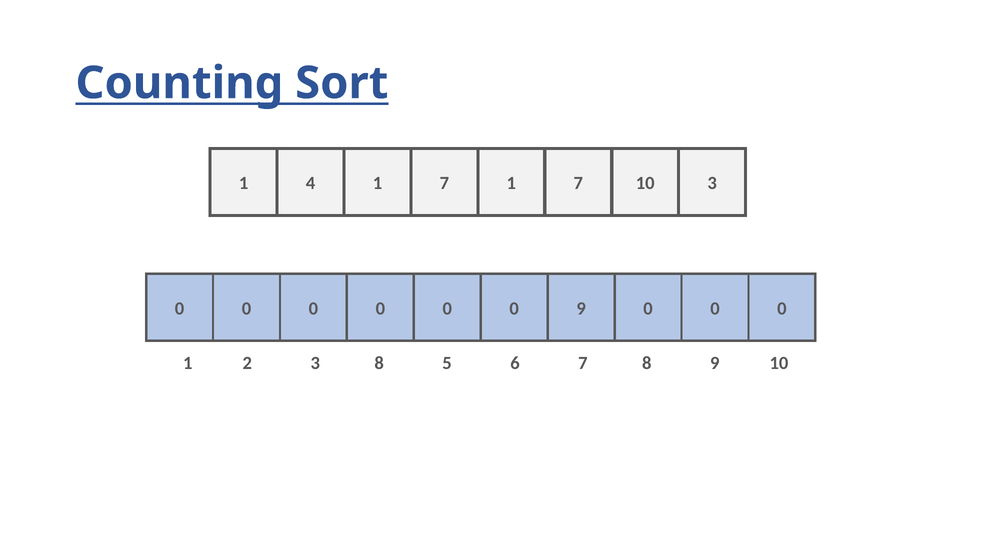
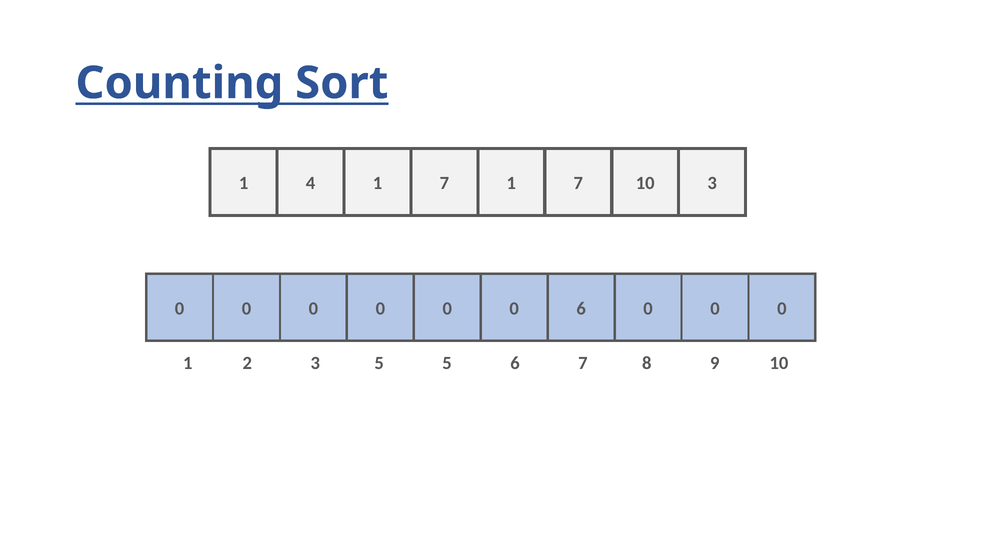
0 9: 9 -> 6 (581, 309)
3 8: 8 -> 5 (379, 363)
